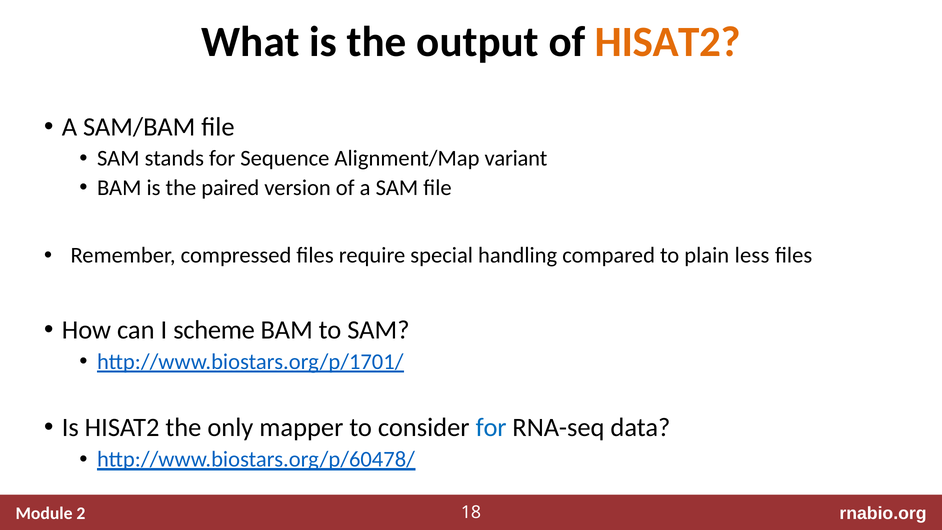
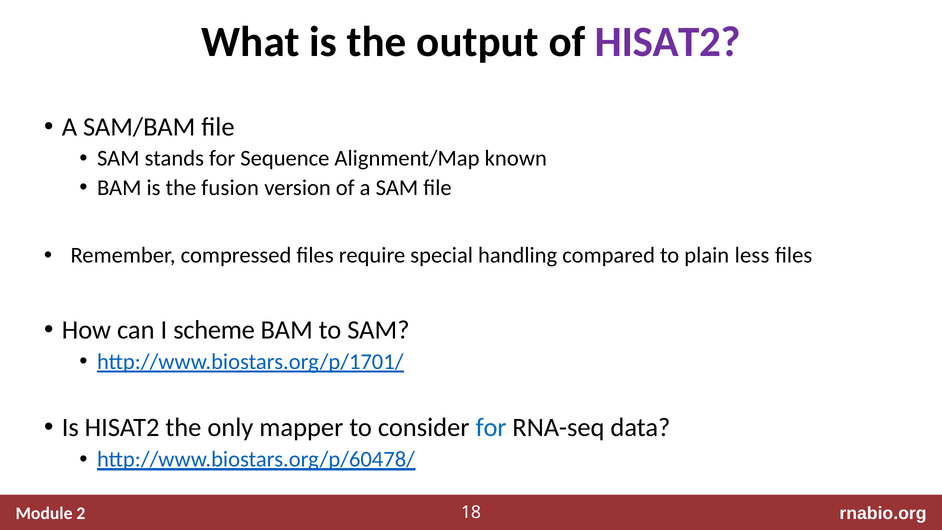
HISAT2 colour: orange -> purple (668, 42)
variant: variant -> known (516, 158)
paired: paired -> fusion (230, 188)
